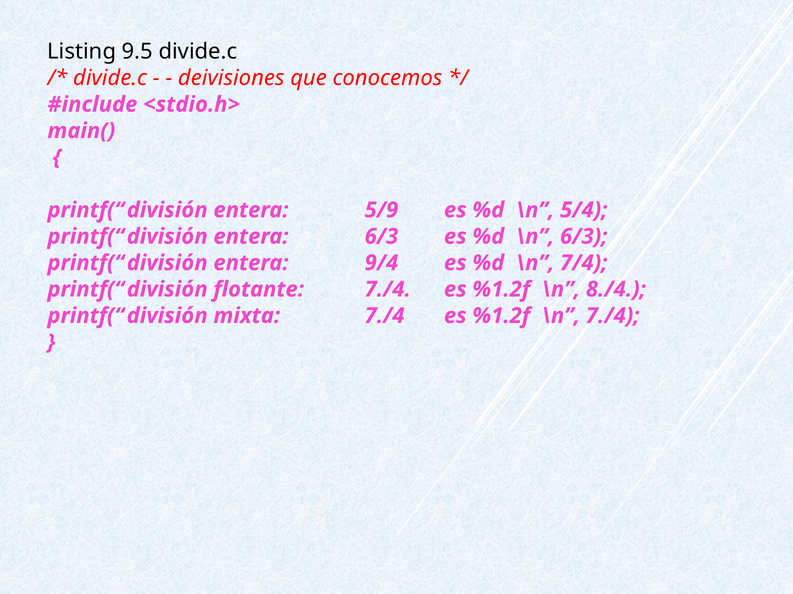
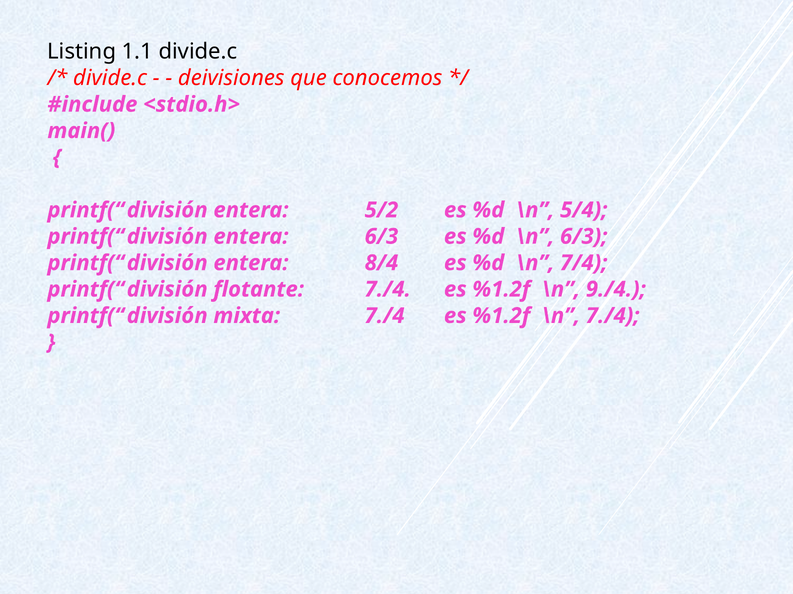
9.5: 9.5 -> 1.1 (137, 52)
5/9: 5/9 -> 5/2 (381, 210)
9/4: 9/4 -> 8/4 (381, 263)
8./4: 8./4 -> 9./4 (616, 290)
